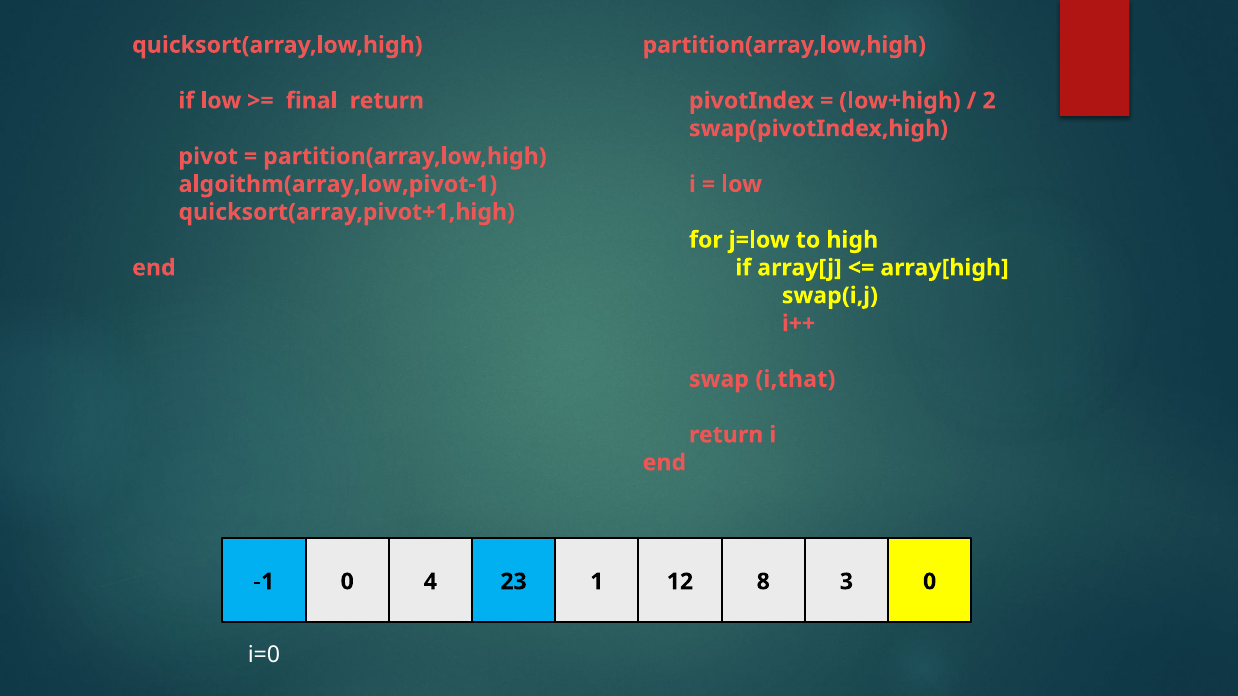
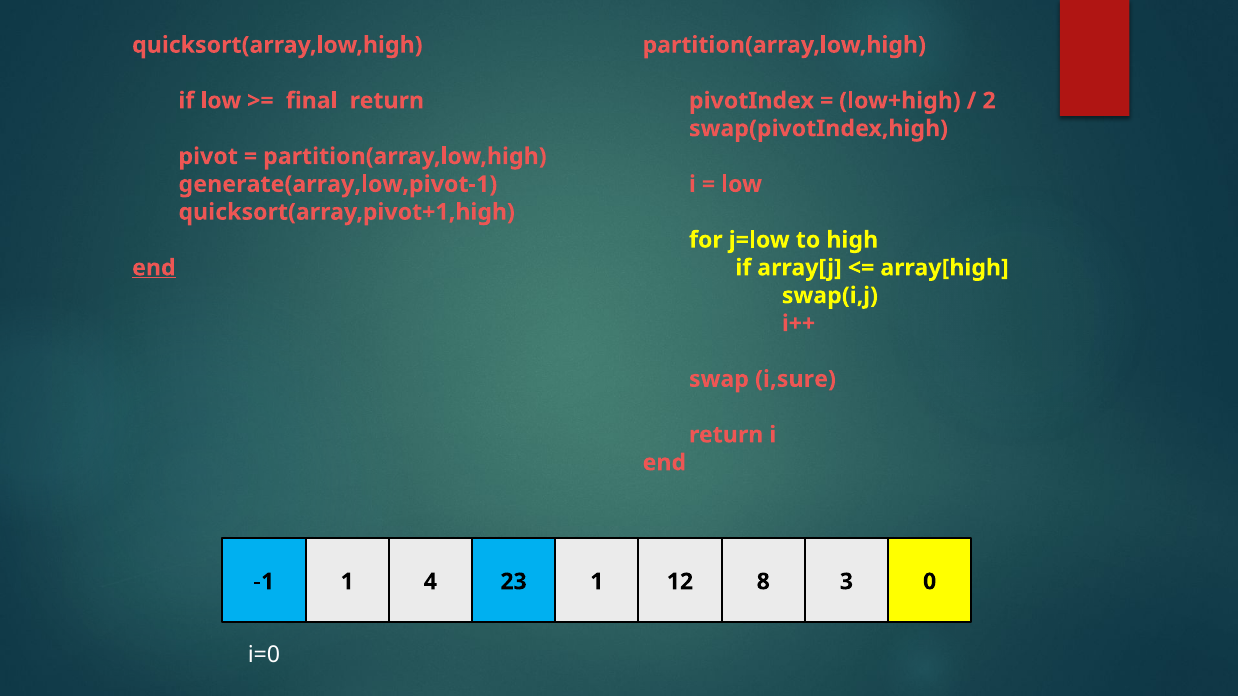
algoithm(array,low,pivot-1: algoithm(array,low,pivot-1 -> generate(array,low,pivot-1 (338, 184)
end underline: none -> present (154, 268)
i,that: i,that -> i,sure (795, 379)
-1 0: 0 -> 1 (347, 582)
